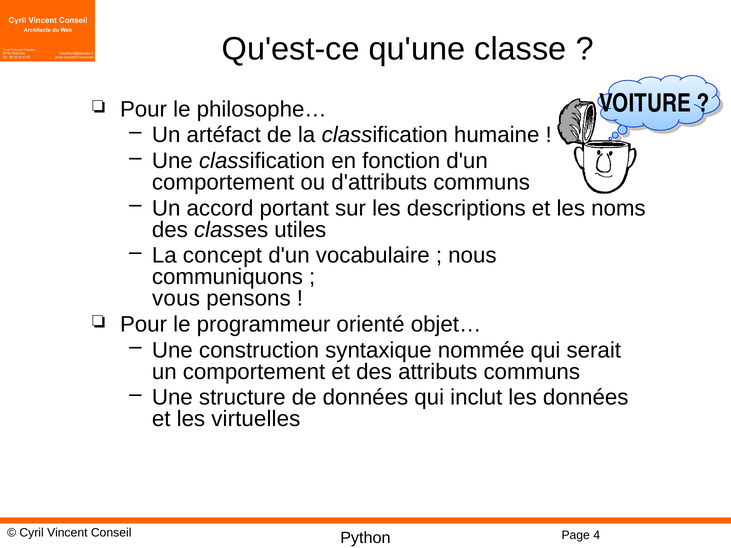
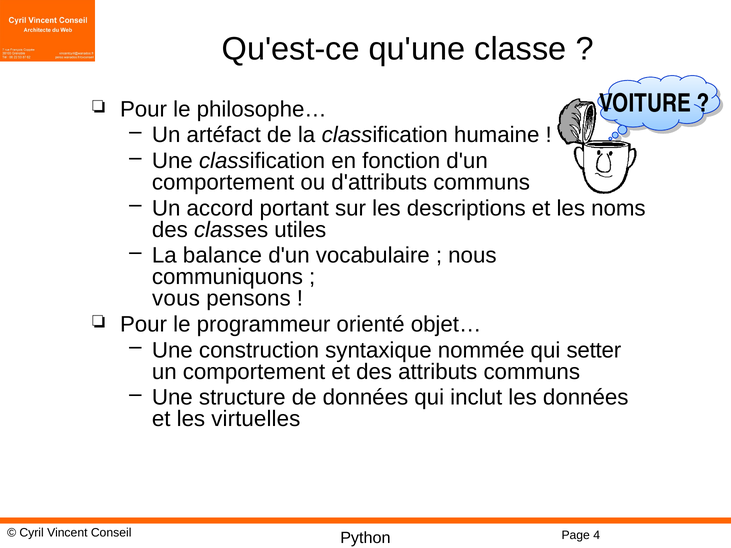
concept: concept -> balance (222, 256)
serait: serait -> setter (594, 350)
